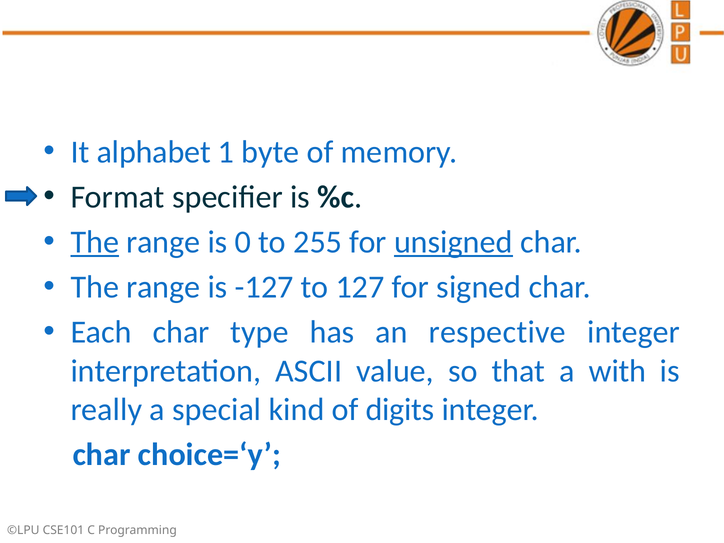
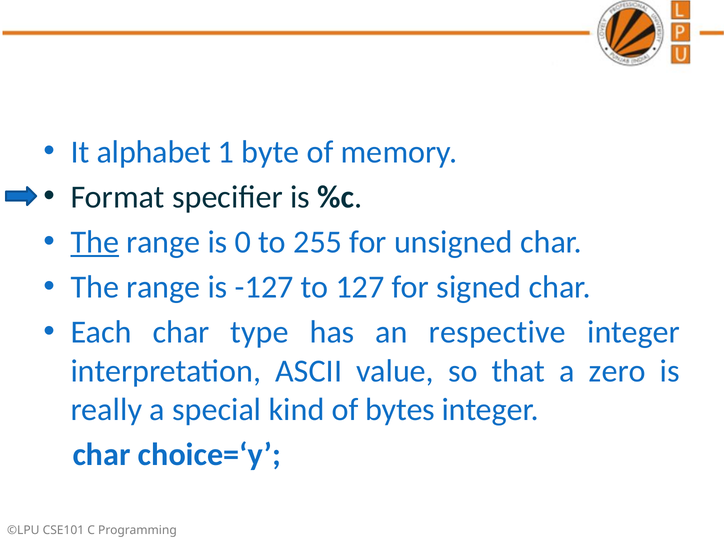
unsigned underline: present -> none (453, 242)
with: with -> zero (617, 371)
digits: digits -> bytes (400, 410)
